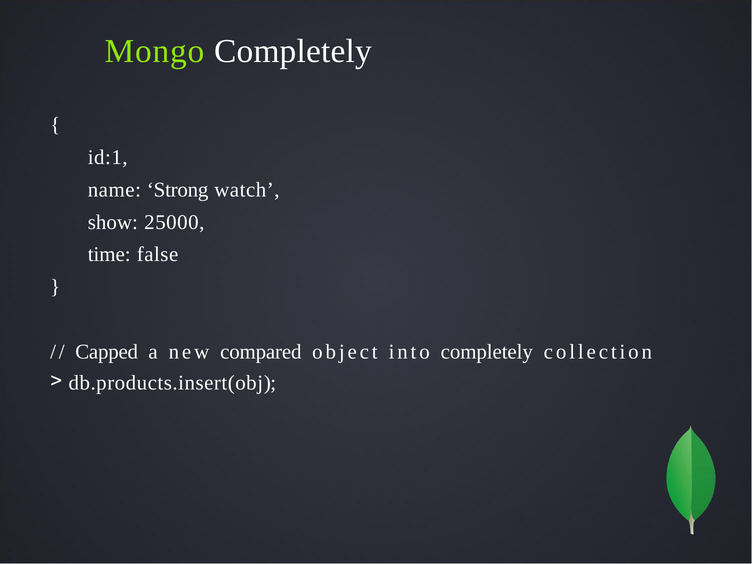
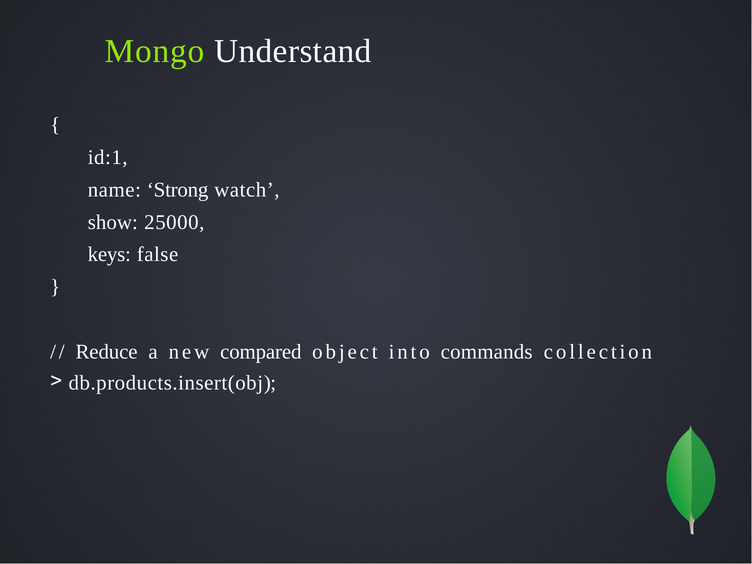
Mongo Completely: Completely -> Understand (293, 51)
time: time -> keys (109, 254)
Capped: Capped -> Reduce (107, 352)
into completely: completely -> commands (487, 352)
